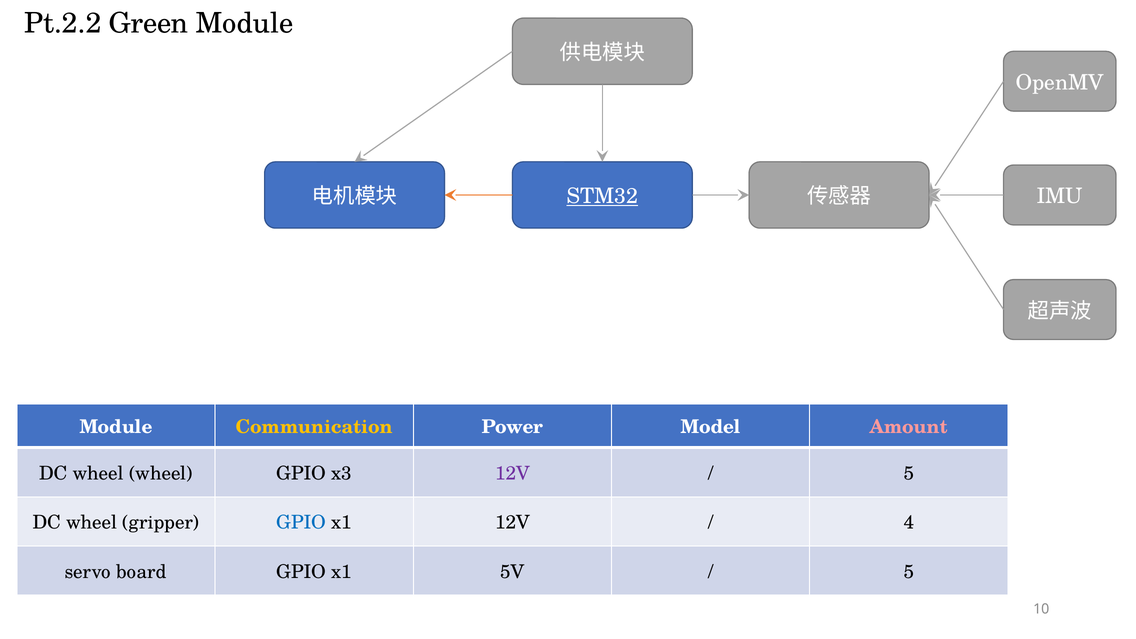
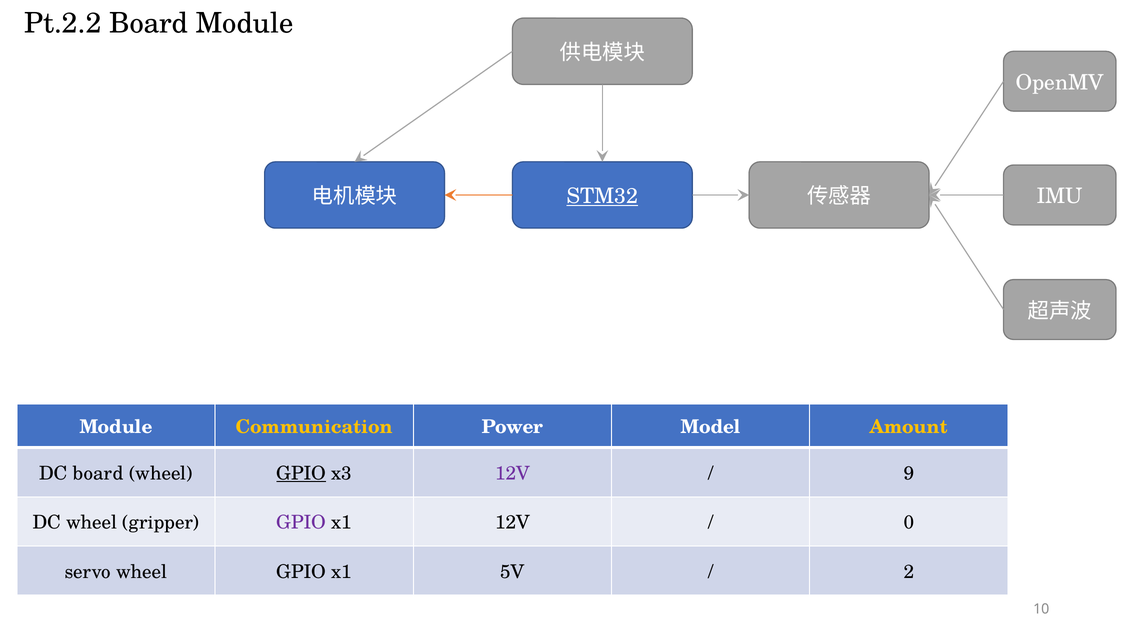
Pt.2.2 Green: Green -> Board (149, 23)
Amount colour: pink -> yellow (909, 427)
wheel: wheel -> board (98, 474)
GPIO underline: none -> present (301, 474)
5: 5 -> 9 (909, 474)
GPIO colour: blue -> purple (301, 523)
4: 4 -> 0 (909, 523)
servo board: board -> wheel (142, 572)
5: 5 -> 2 (909, 572)
